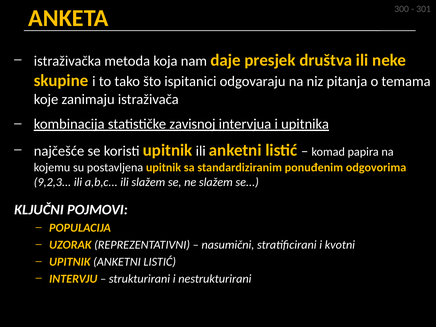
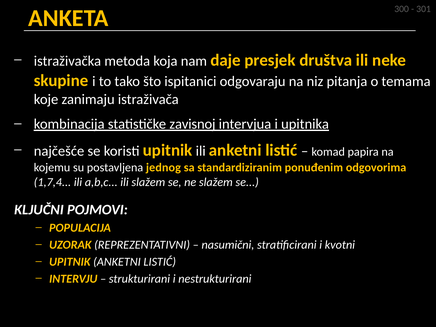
postavljena upitnik: upitnik -> jednog (163, 167)
9,2,3: 9,2,3 -> 1,7,4 (52, 182)
